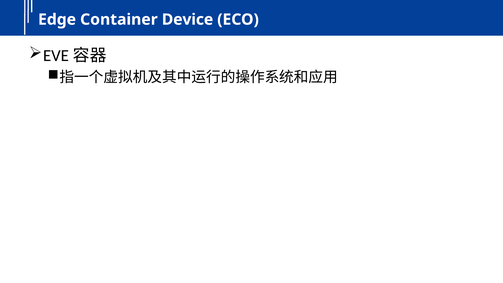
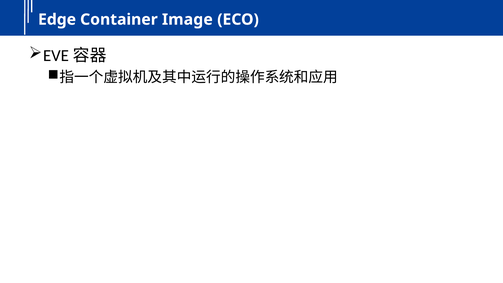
Device: Device -> Image (187, 20)
